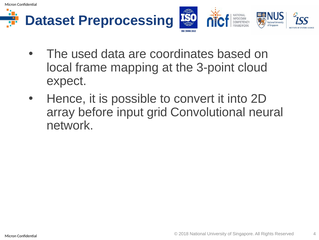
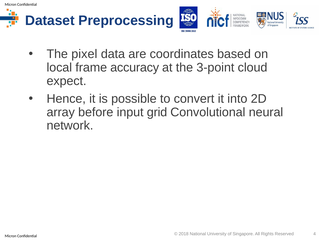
used: used -> pixel (84, 54)
mapping: mapping -> accuracy (135, 67)
